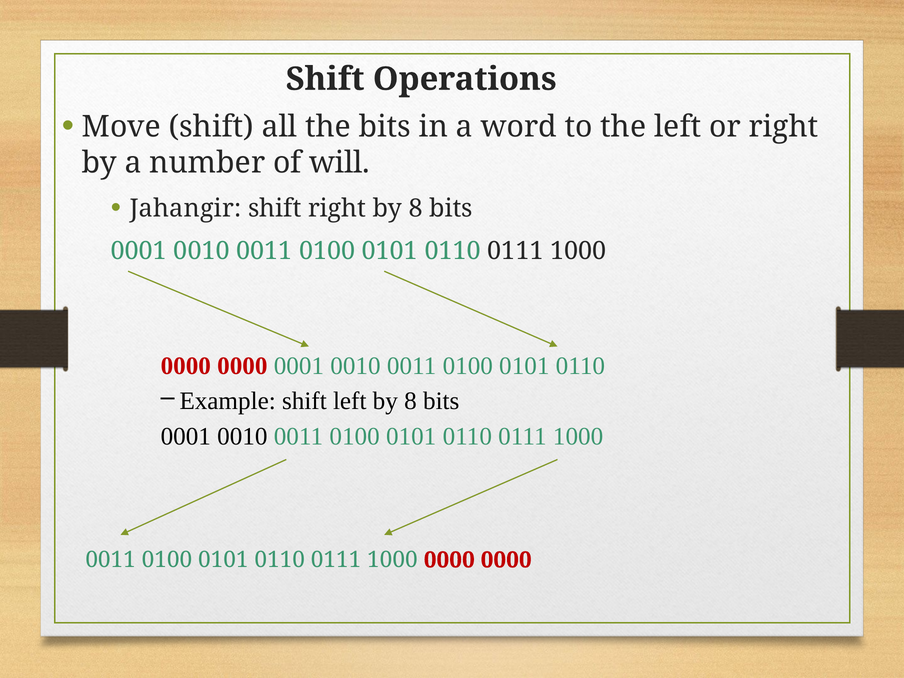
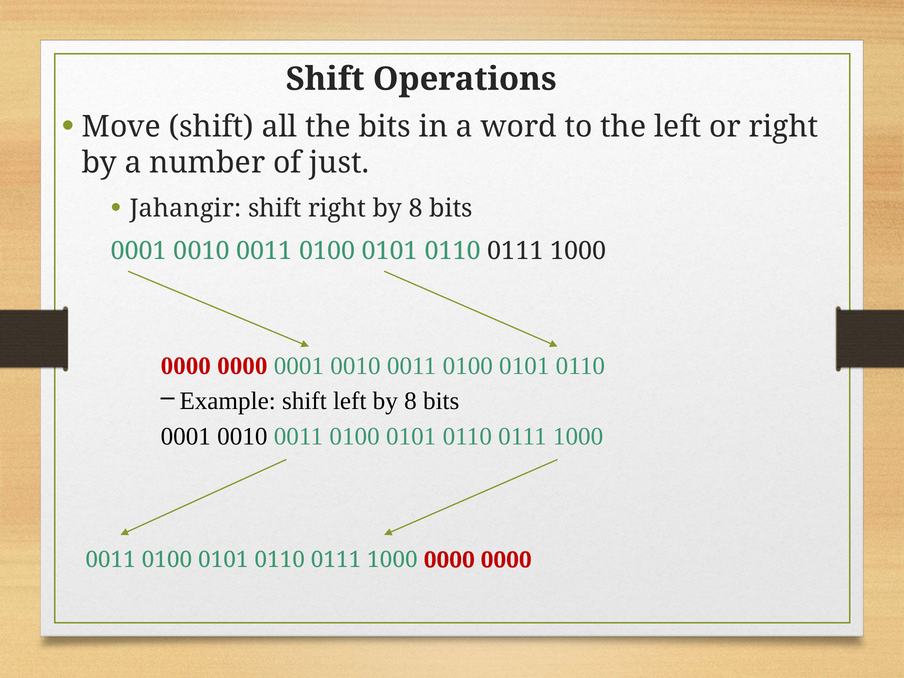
will: will -> just (339, 163)
